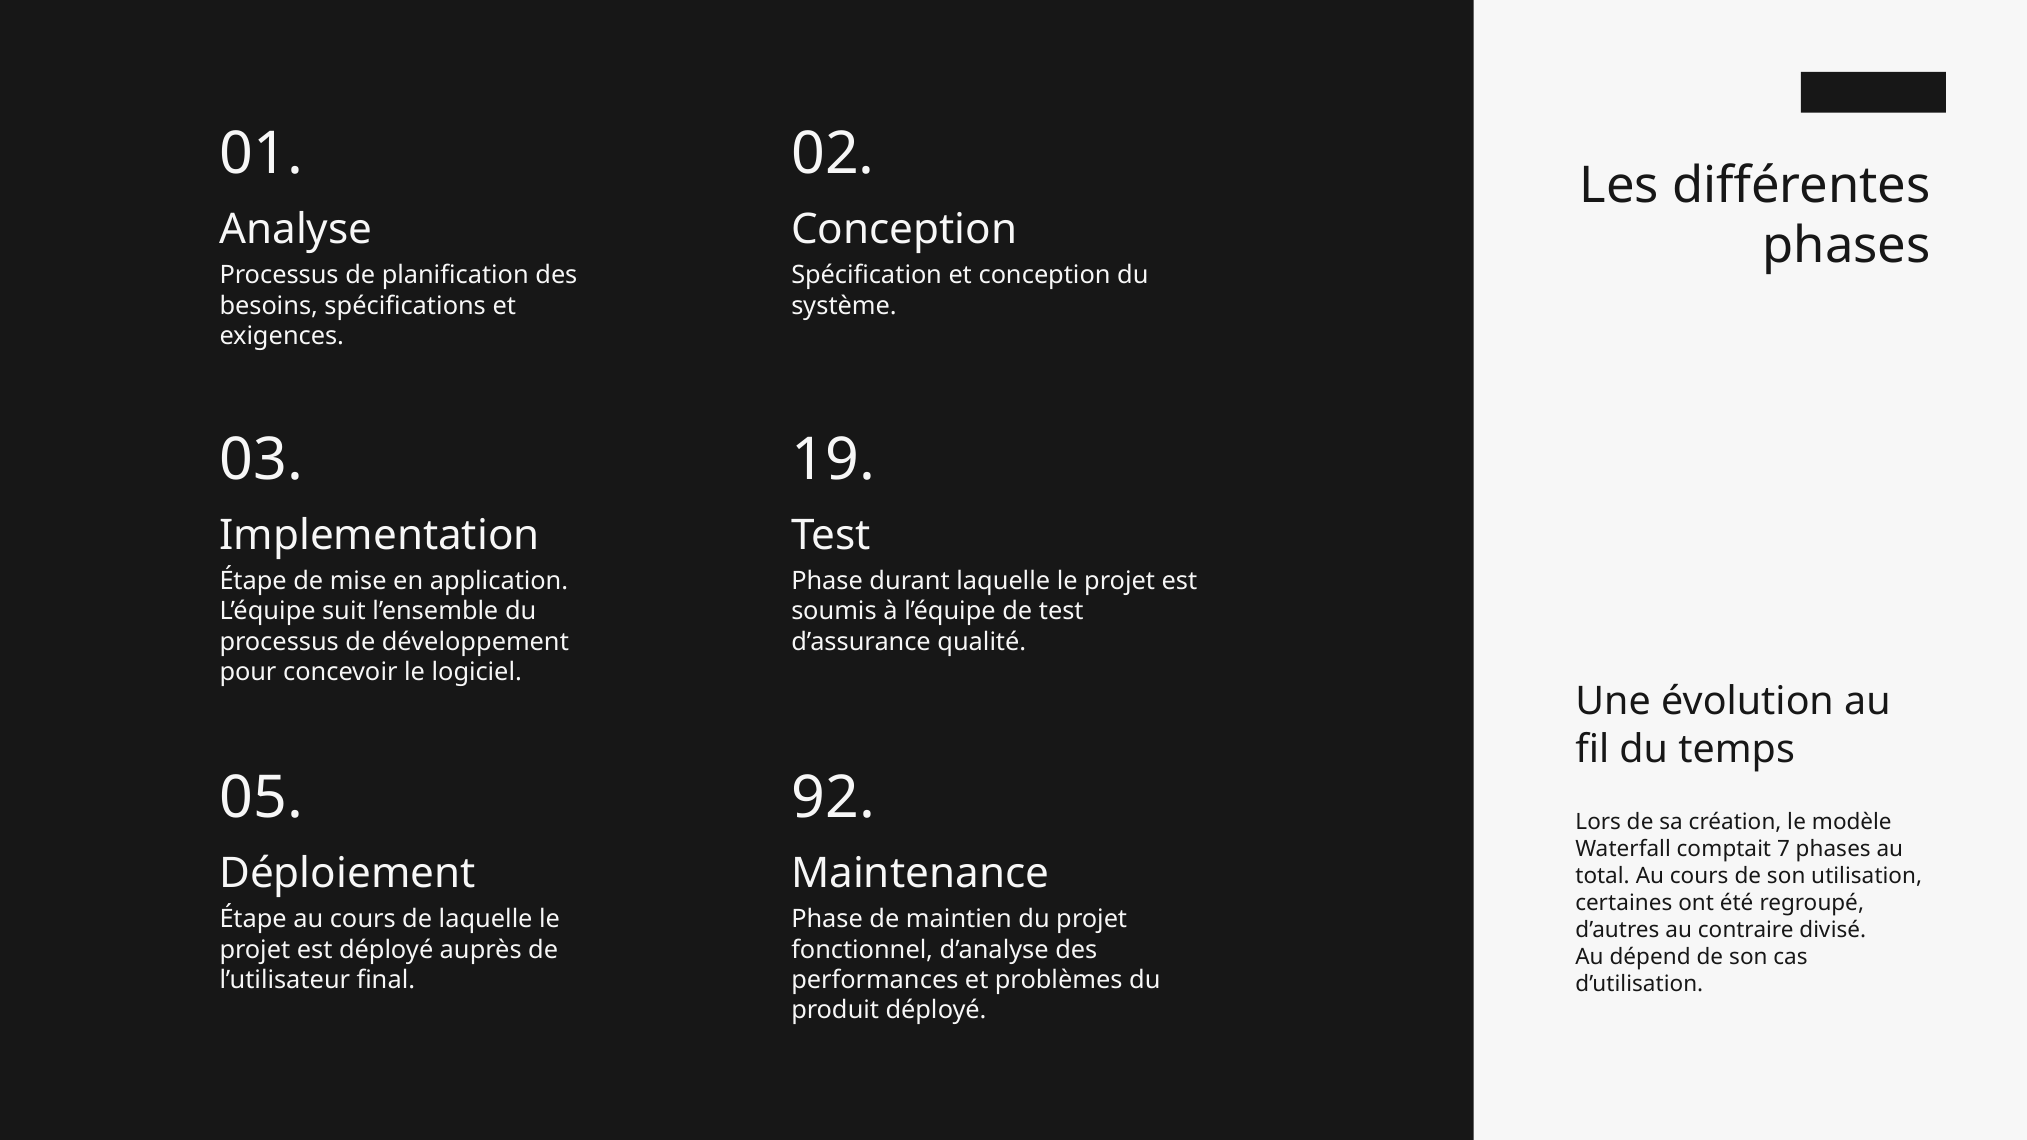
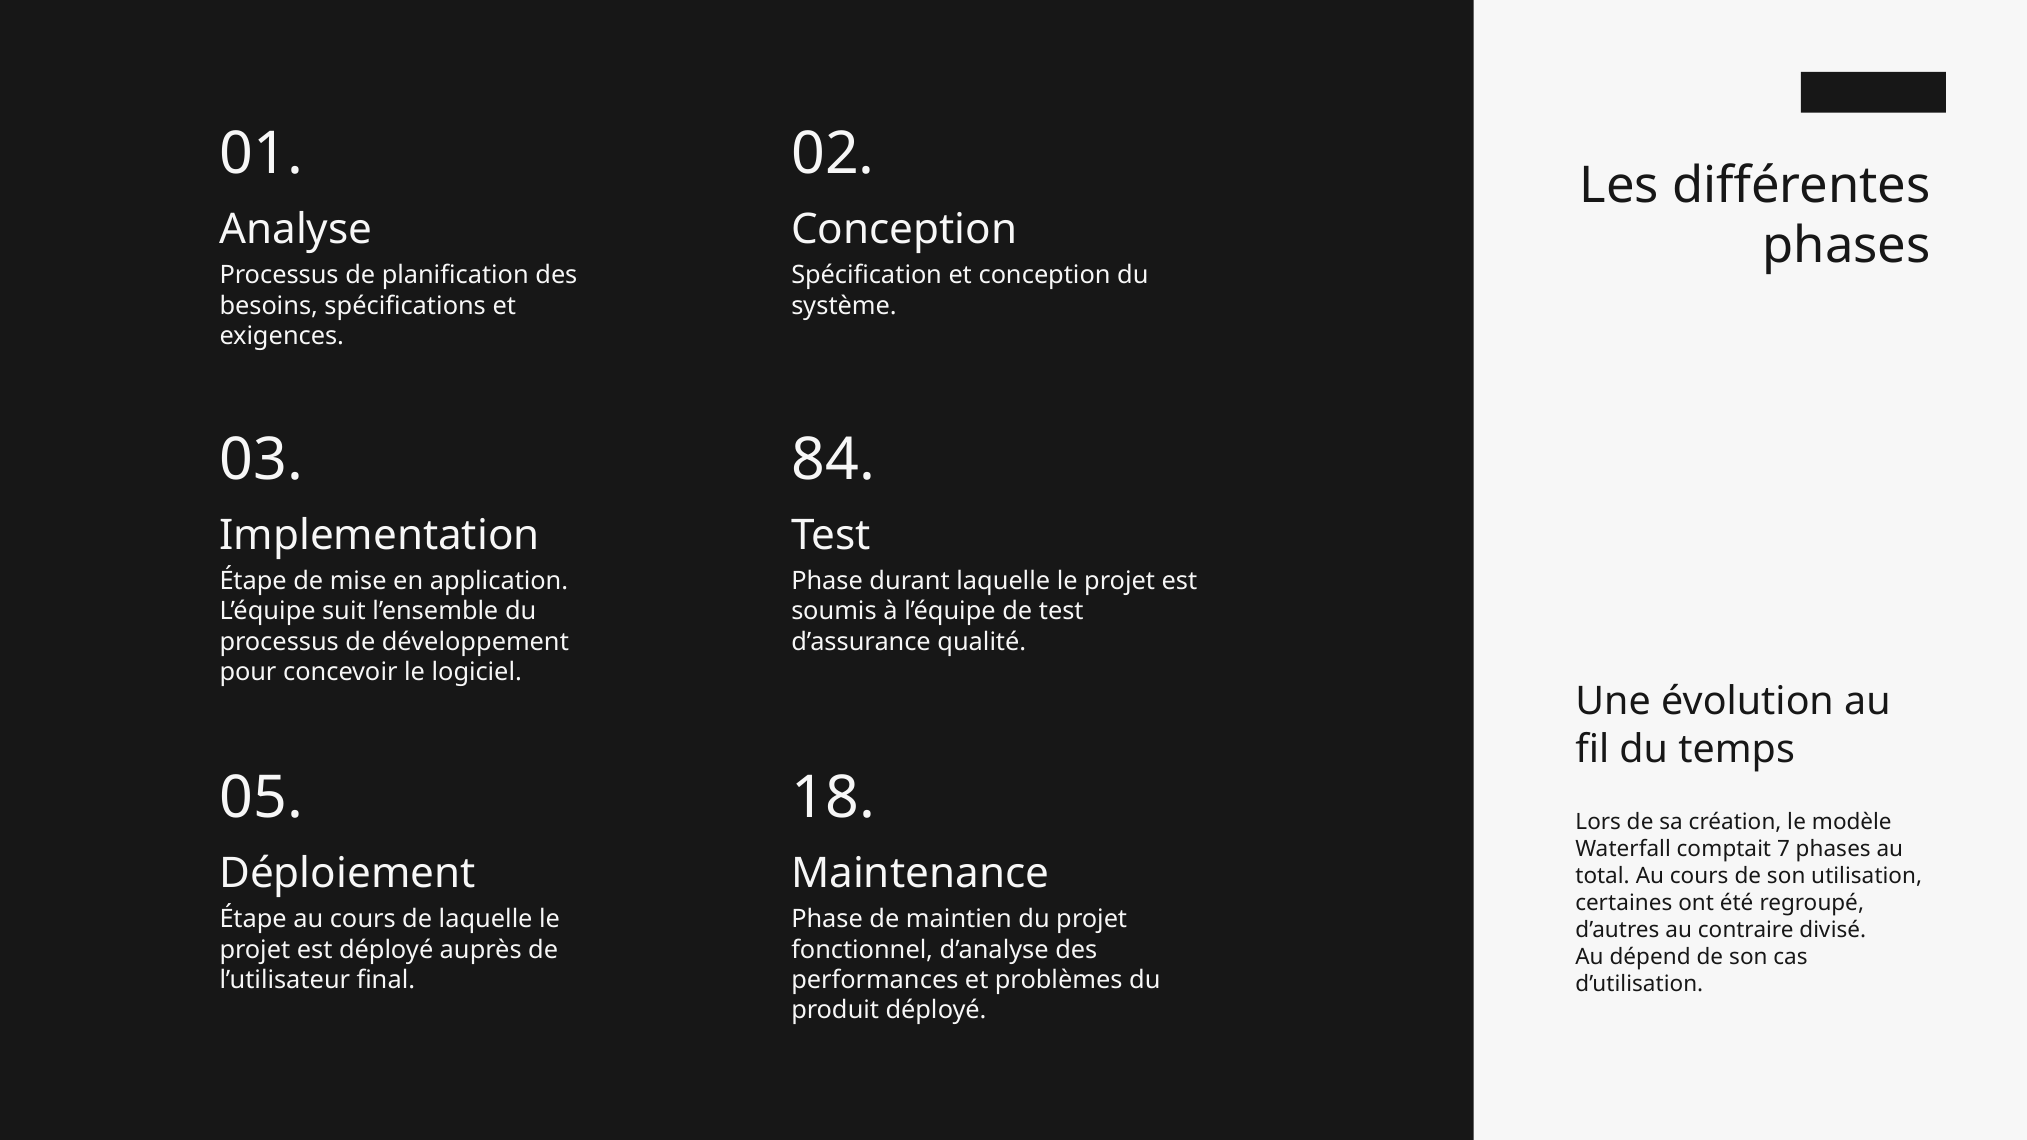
19: 19 -> 84 (833, 460)
92: 92 -> 18 (833, 798)
